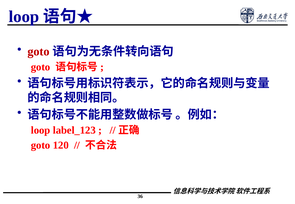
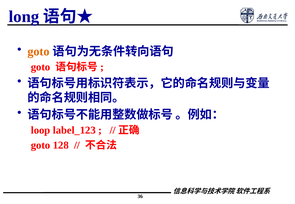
loop: loop -> long (24, 17)
goto colour: red -> orange (39, 52)
120: 120 -> 128 (61, 145)
